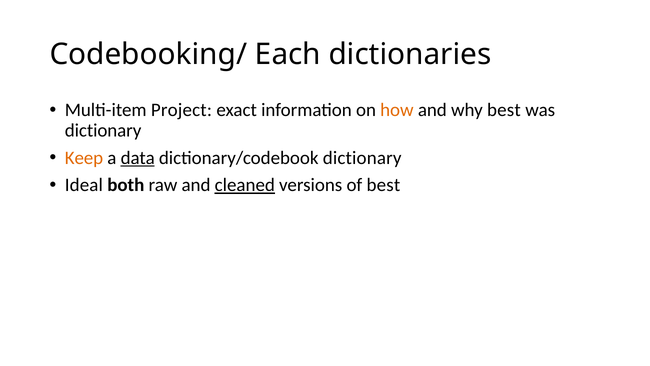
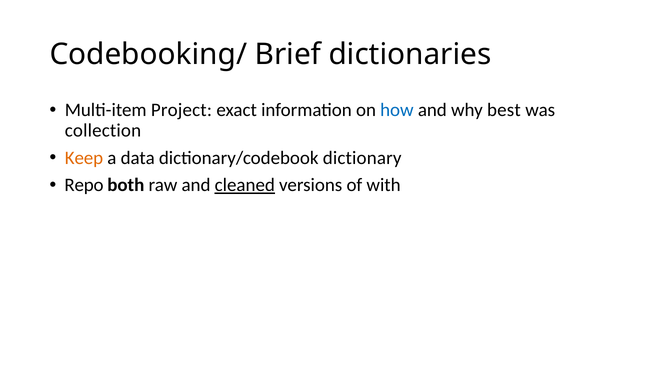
Each: Each -> Brief (288, 55)
how colour: orange -> blue (397, 110)
dictionary: dictionary -> collection (103, 130)
data underline: present -> none (138, 158)
Ideal: Ideal -> Repo (84, 185)
of best: best -> with (384, 185)
